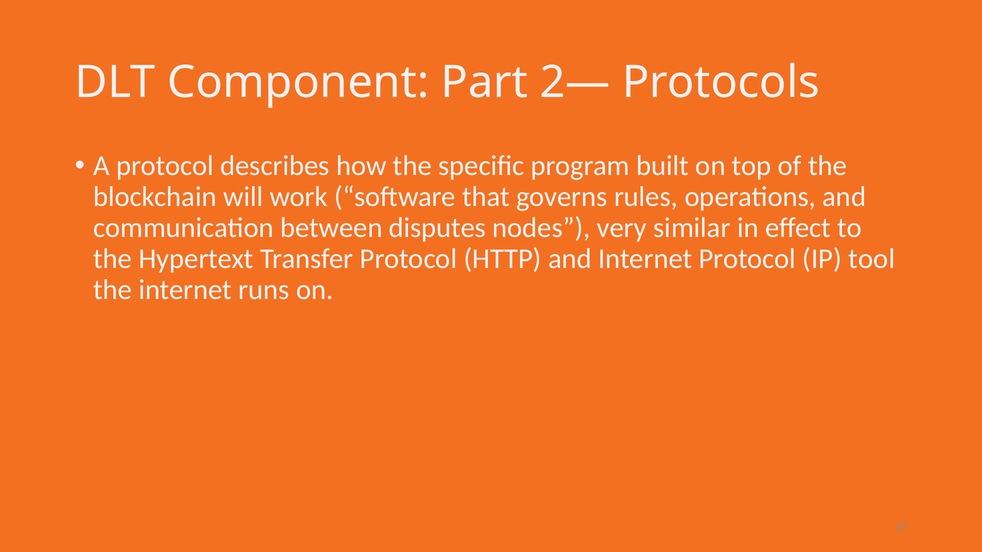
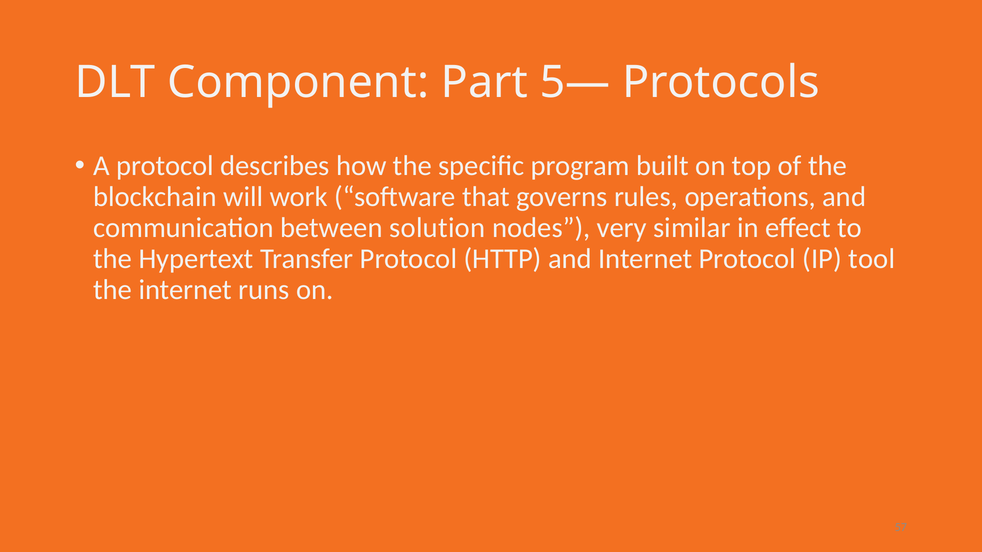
2—: 2— -> 5— (575, 82)
disputes: disputes -> solution (437, 228)
